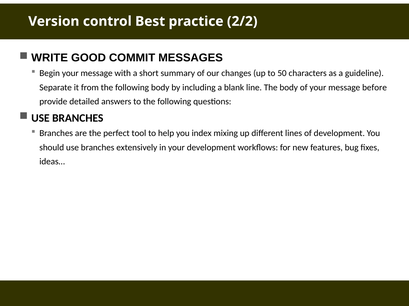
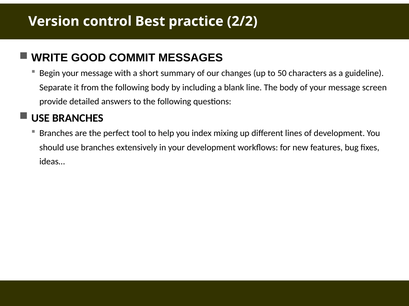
before: before -> screen (375, 88)
